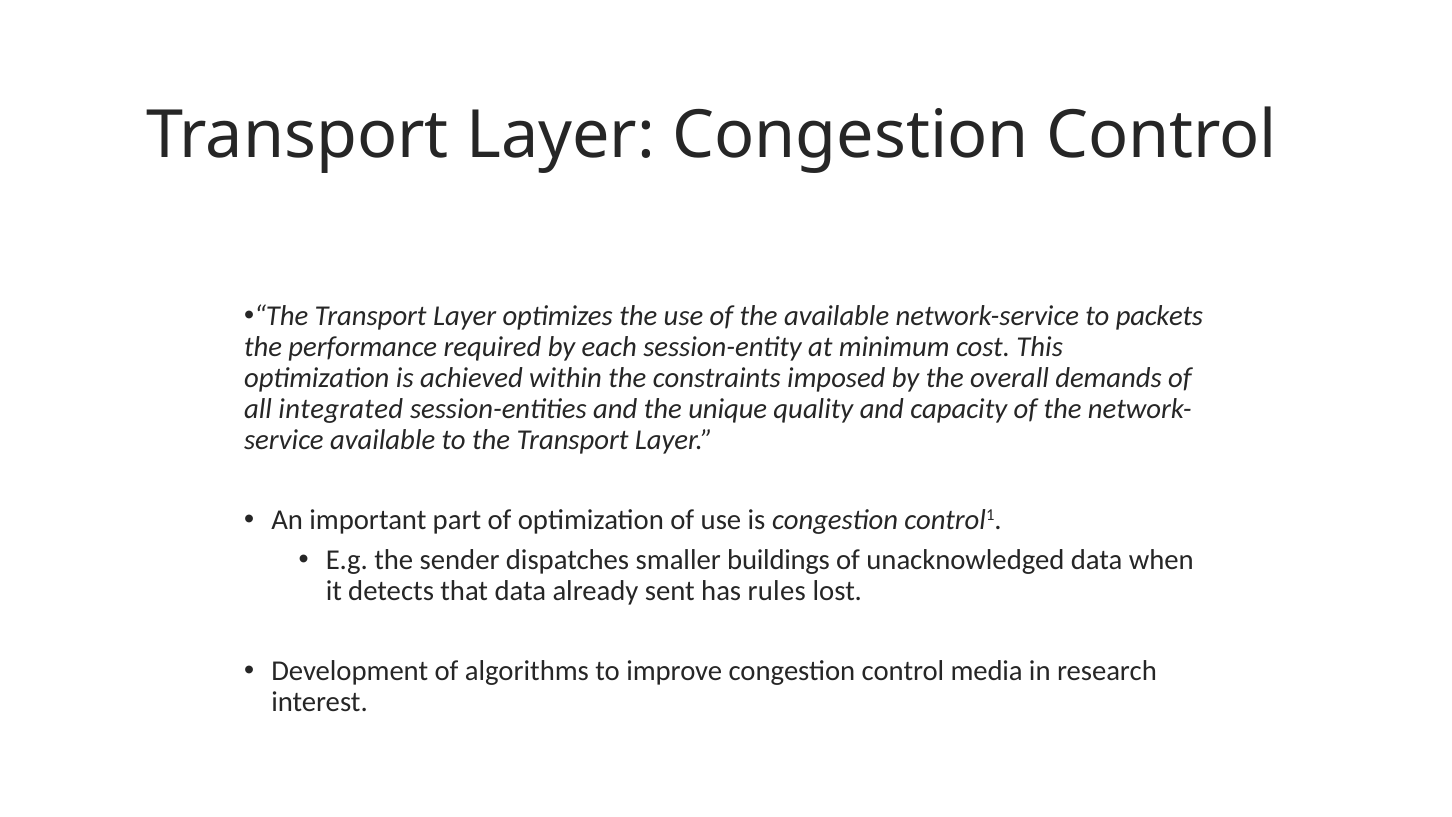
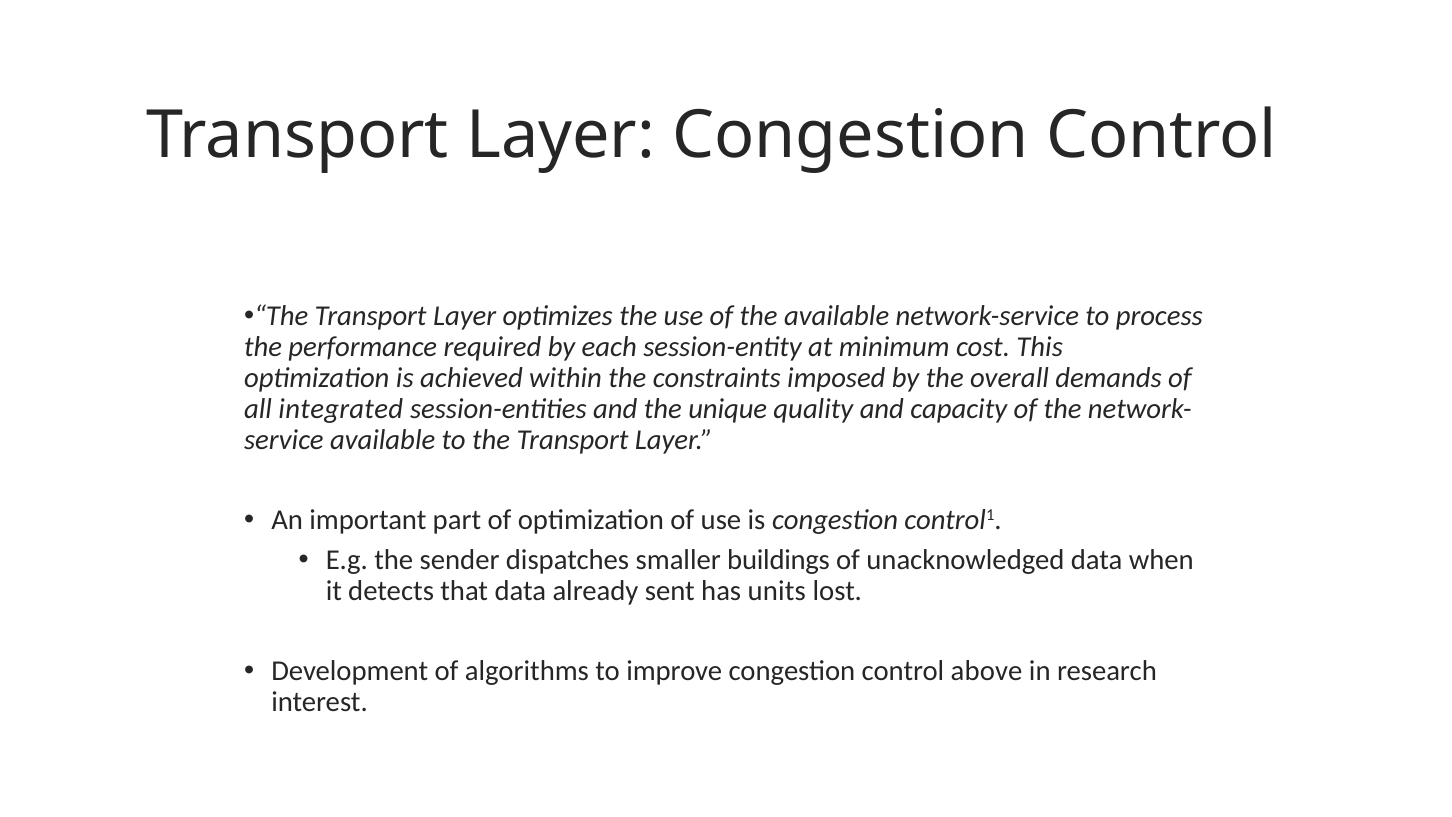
packets: packets -> process (1159, 316)
rules: rules -> units (777, 591)
media: media -> above (987, 671)
